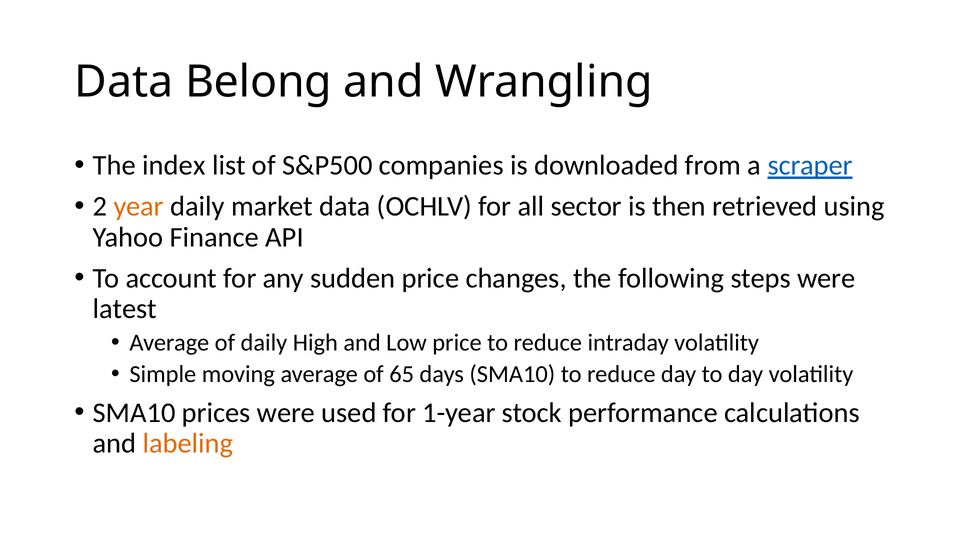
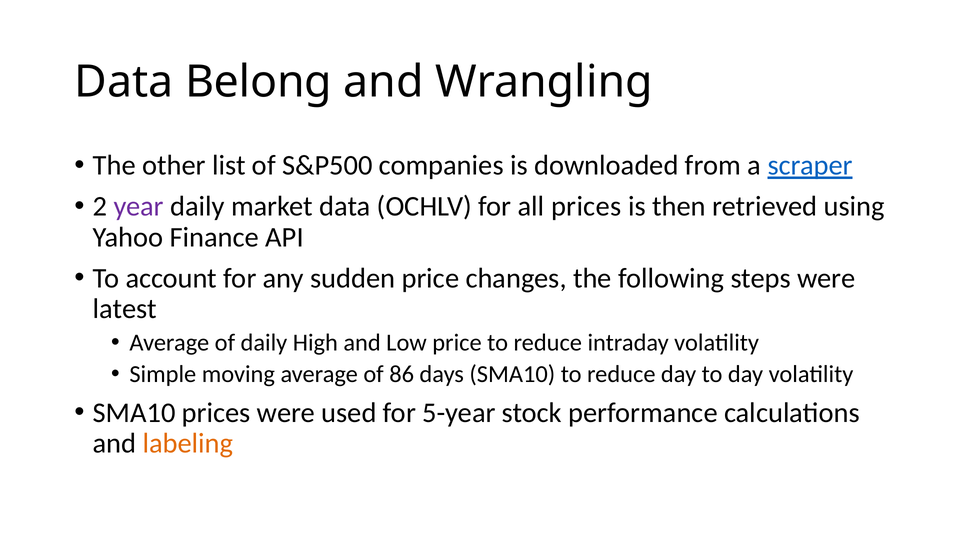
index: index -> other (174, 166)
year colour: orange -> purple (139, 207)
all sector: sector -> prices (586, 207)
65: 65 -> 86 (402, 374)
1-year: 1-year -> 5-year (459, 413)
